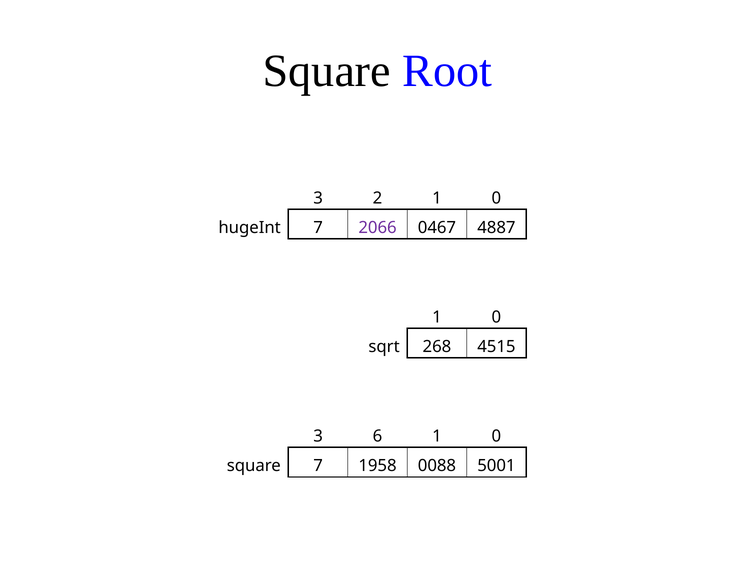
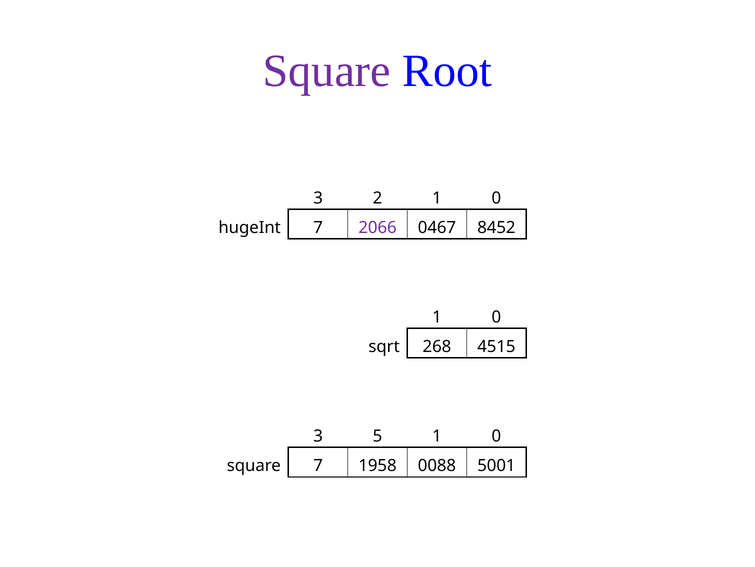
Square colour: black -> purple (327, 71)
4887: 4887 -> 8452 (496, 227)
6: 6 -> 5 (378, 436)
